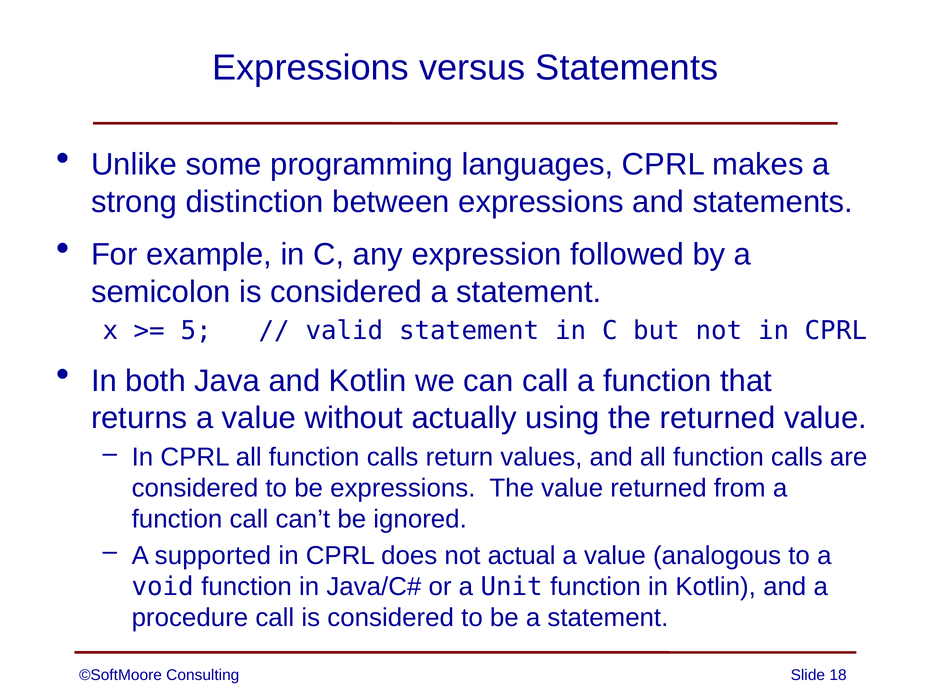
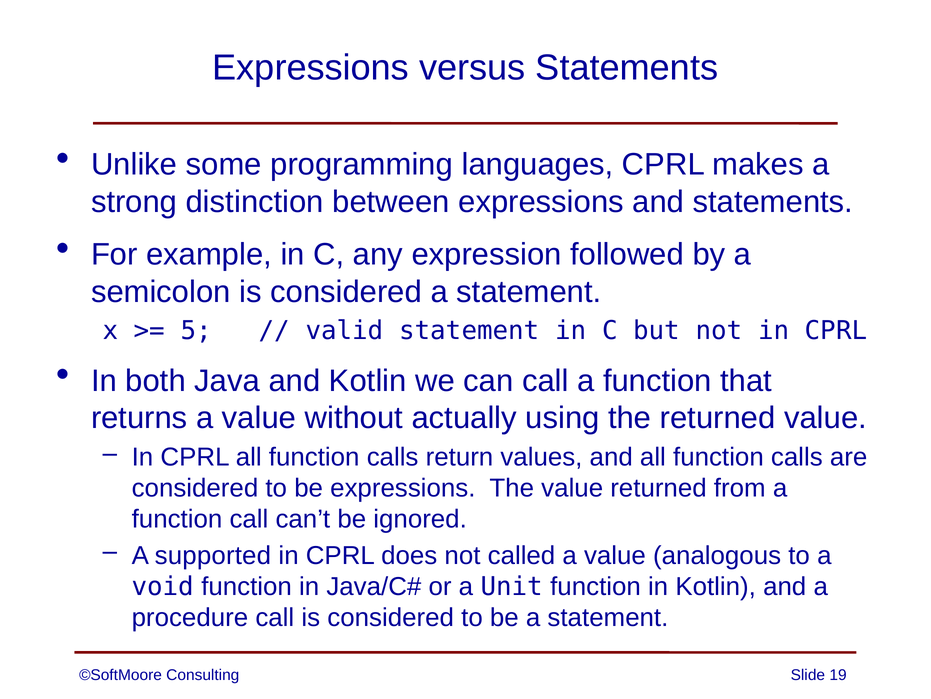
actual: actual -> called (521, 555)
18: 18 -> 19 (838, 675)
